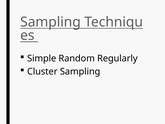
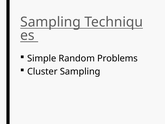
Regularly: Regularly -> Problems (117, 58)
